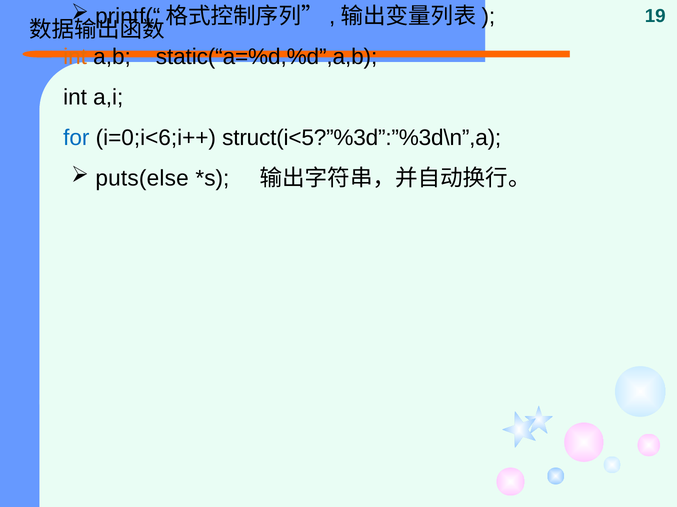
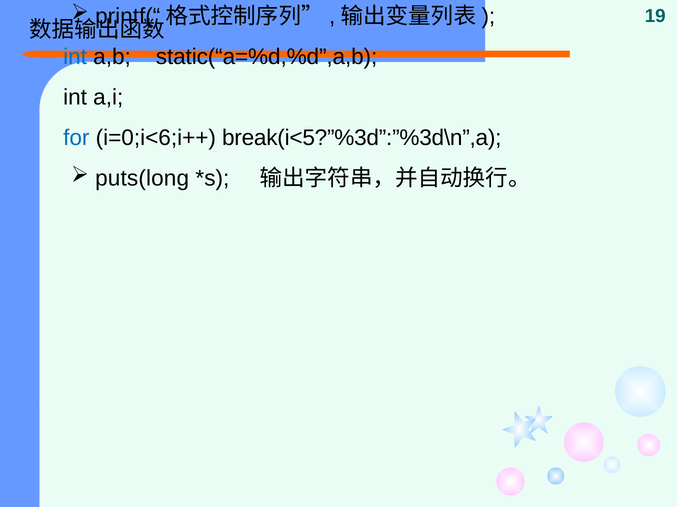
int colour: orange -> blue (75, 57)
struct(i<5?”%3d”:”%3d\n”,a: struct(i<5?”%3d”:”%3d\n”,a -> break(i<5?”%3d”:”%3d\n”,a (362, 138)
puts(else: puts(else -> puts(long (142, 179)
